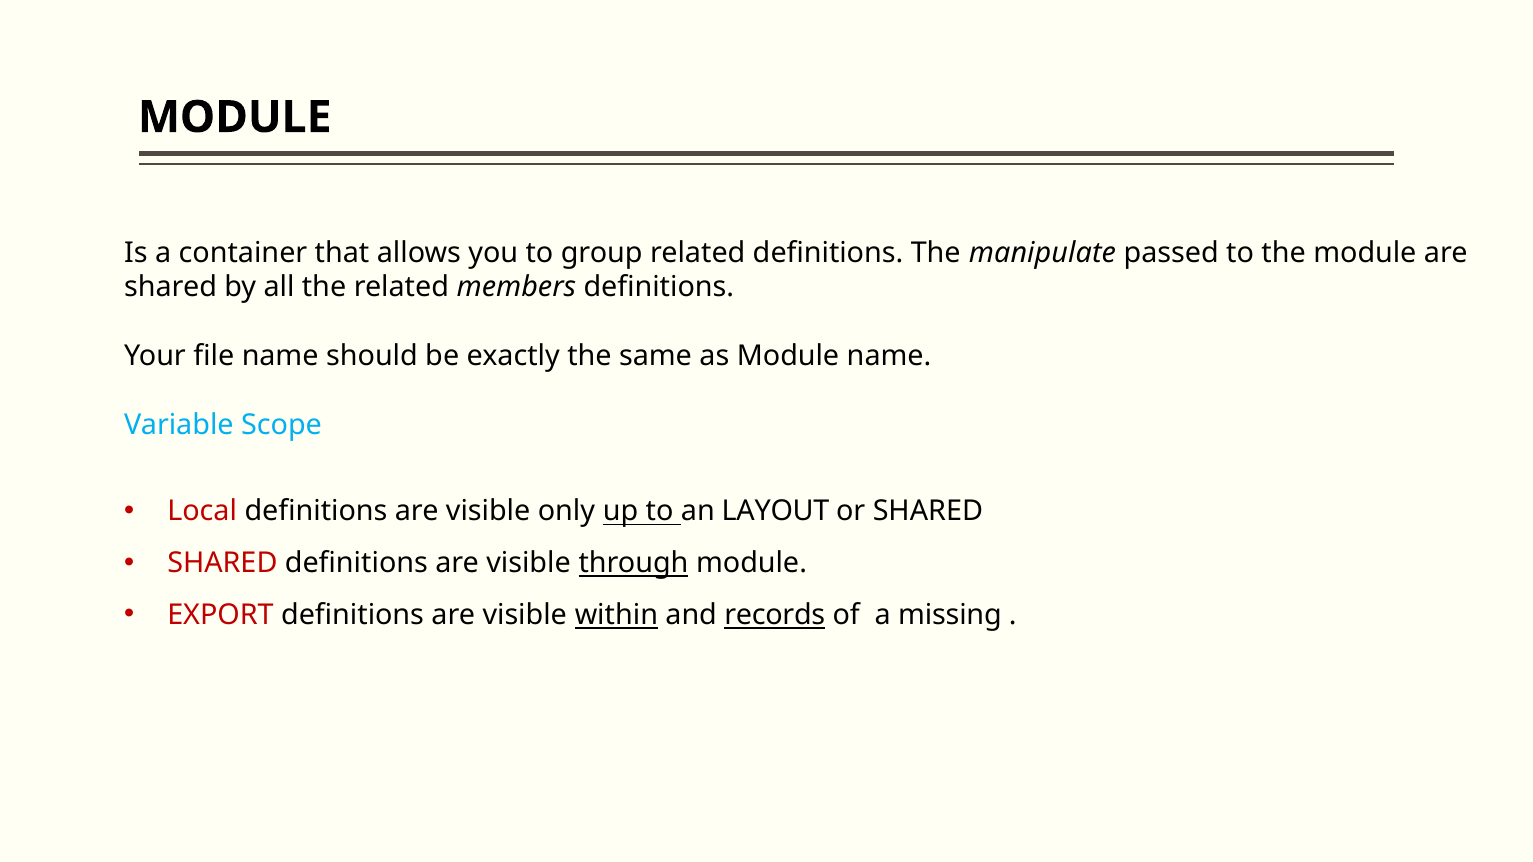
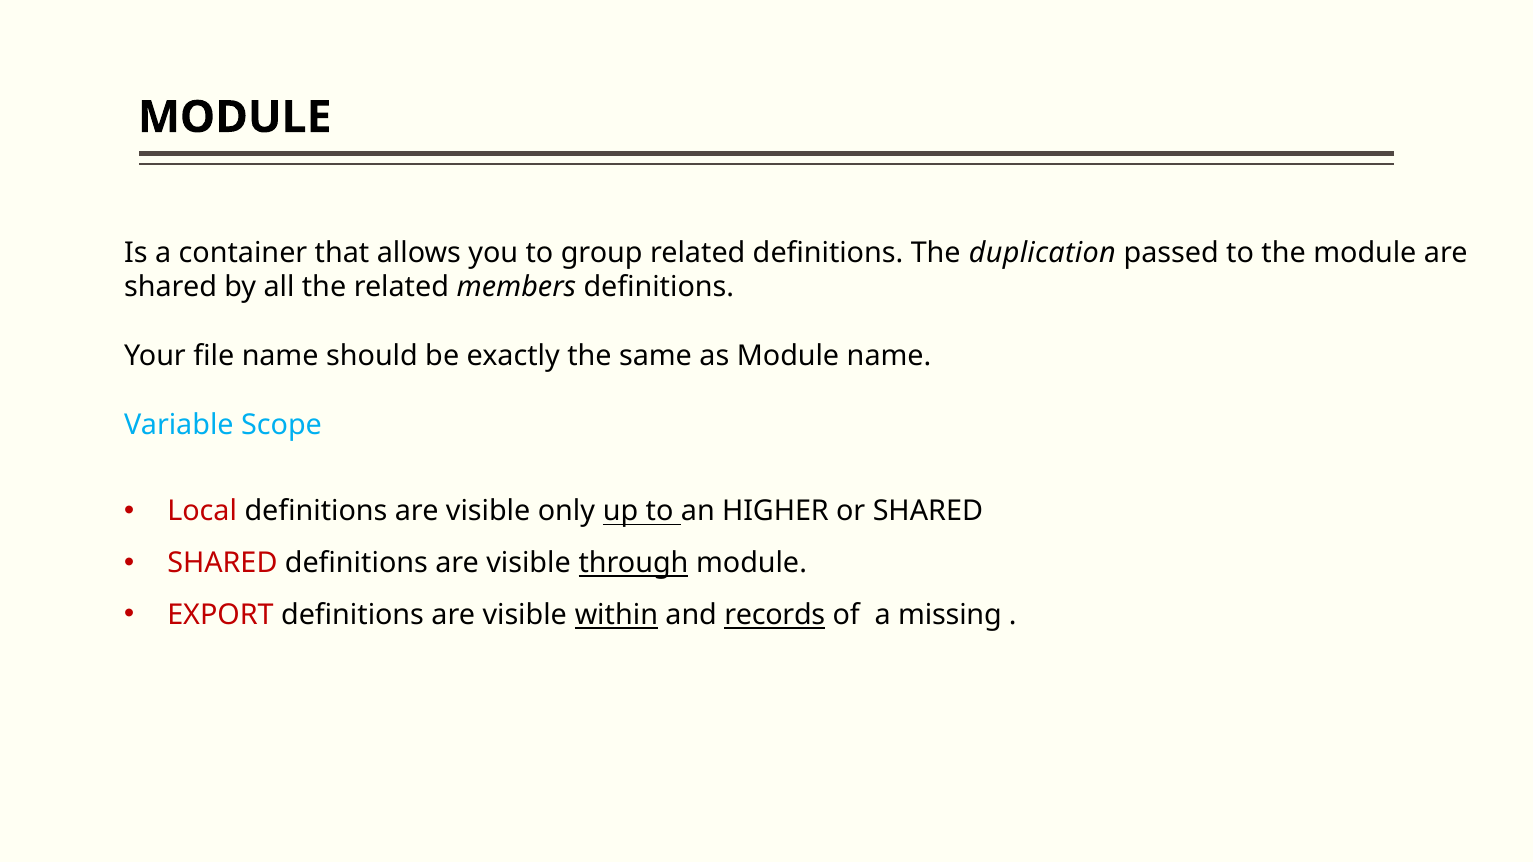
manipulate: manipulate -> duplication (1042, 253)
LAYOUT: LAYOUT -> HIGHER (775, 512)
